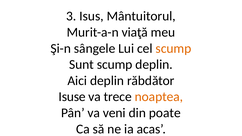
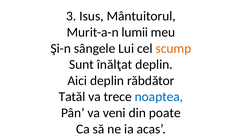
viaţă: viaţă -> lumii (135, 32)
Sunt scump: scump -> înălţat (115, 65)
Isuse: Isuse -> Tatăl (72, 97)
noaptea colour: orange -> blue (159, 97)
